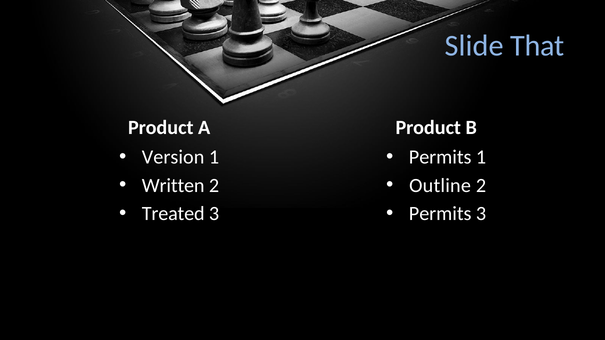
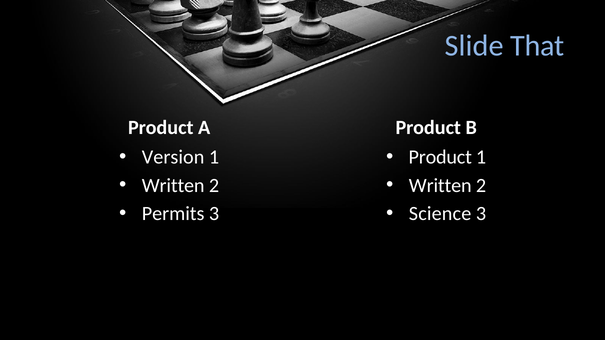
Permits: Permits -> Product (440, 157)
Outline: Outline -> Written (440, 186)
Treated: Treated -> Permits (173, 214)
Permits: Permits -> Science (440, 214)
